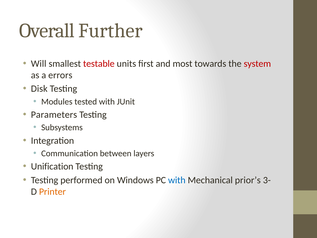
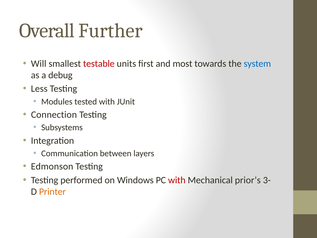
system colour: red -> blue (257, 64)
errors: errors -> debug (60, 75)
Disk: Disk -> Less (39, 89)
Parameters: Parameters -> Connection (54, 115)
Unification: Unification -> Edmonson (52, 166)
with colour: blue -> red (177, 180)
